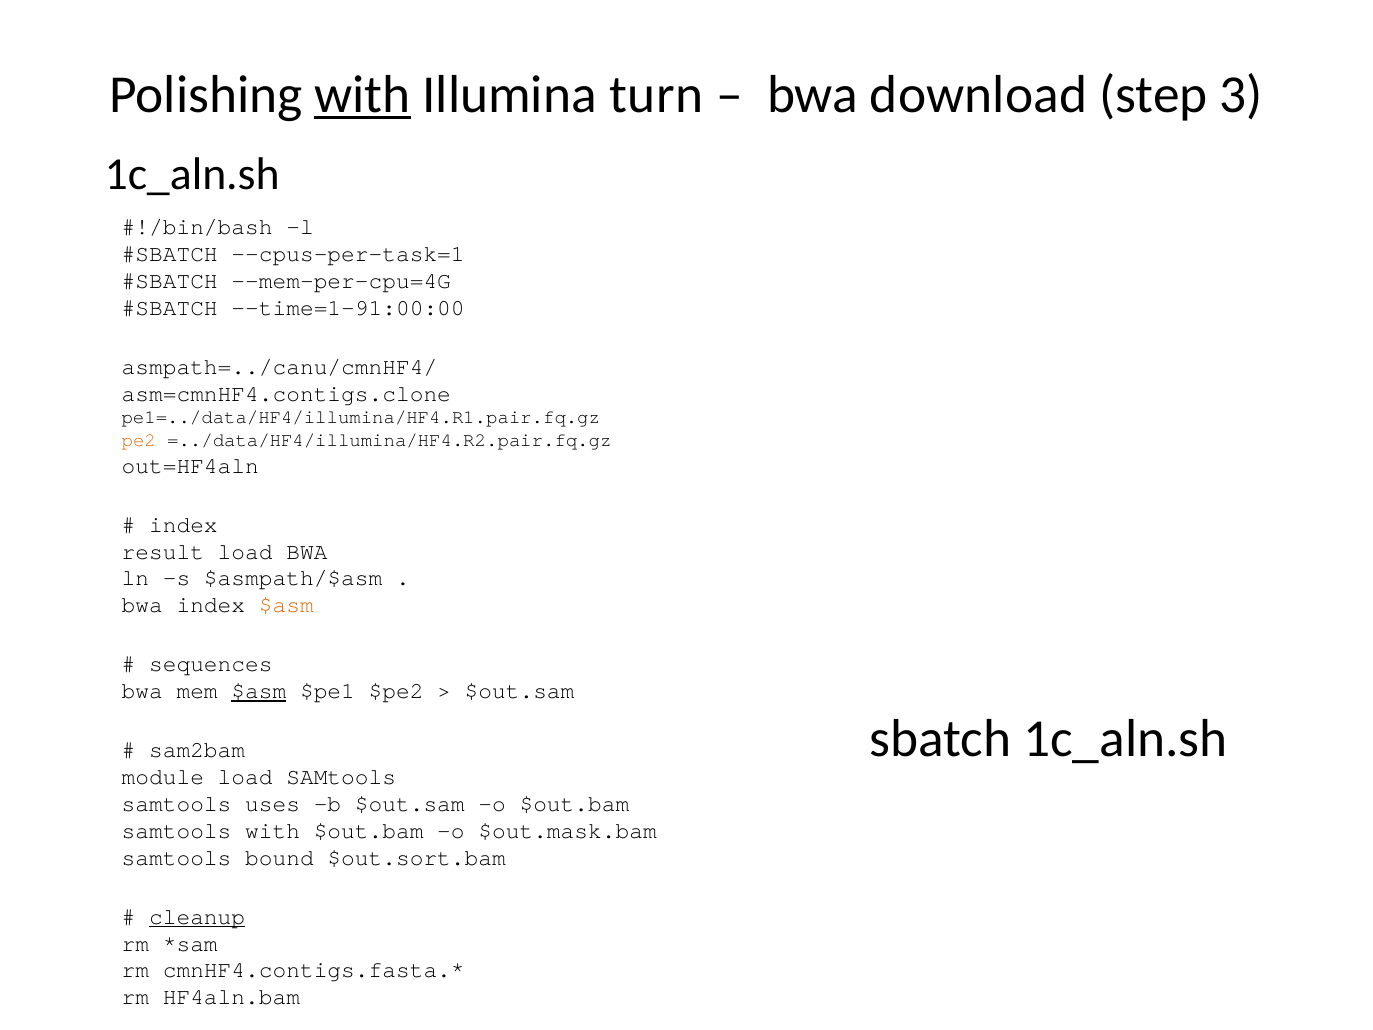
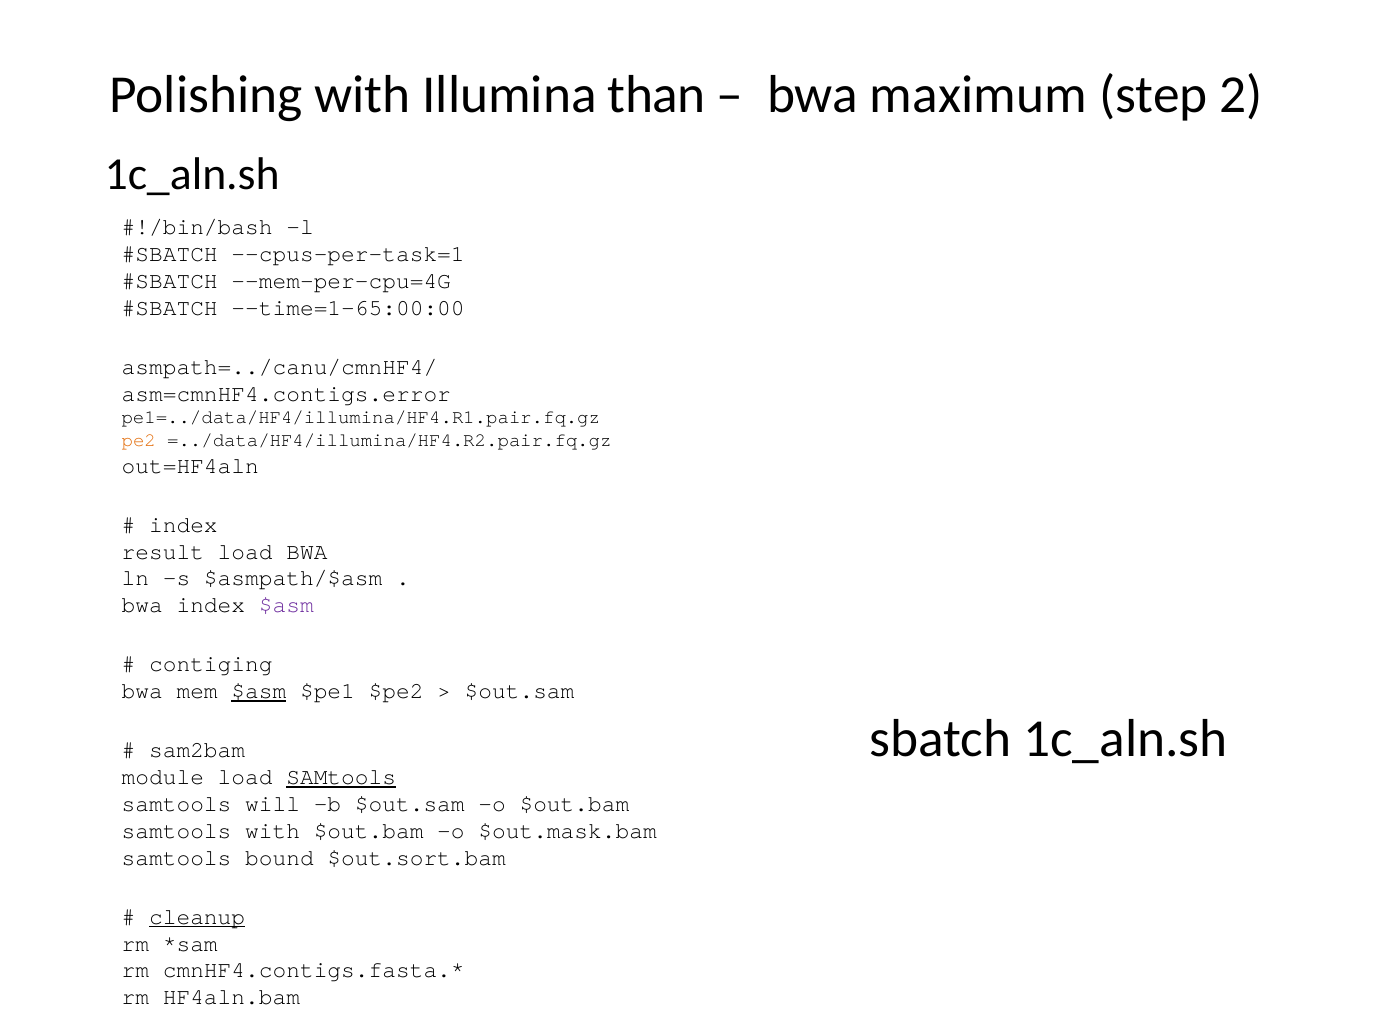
with underline: present -> none (362, 95)
turn: turn -> than (657, 95)
download: download -> maximum (979, 95)
3: 3 -> 2 (1241, 95)
--time=1-91:00:00: --time=1-91:00:00 -> --time=1-65:00:00 (348, 308)
asm=cmnHF4.contigs.clone: asm=cmnHF4.contigs.clone -> asm=cmnHF4.contigs.error (286, 394)
$asm colour: orange -> purple (286, 605)
sequences: sequences -> contiging (211, 664)
SAMtools underline: none -> present (341, 777)
uses: uses -> will (273, 804)
